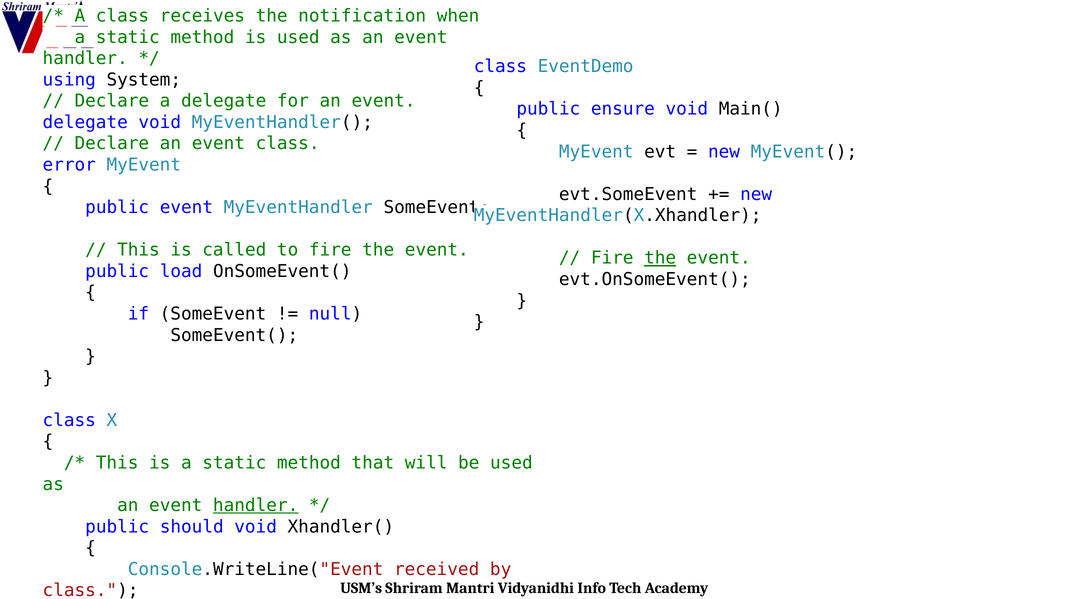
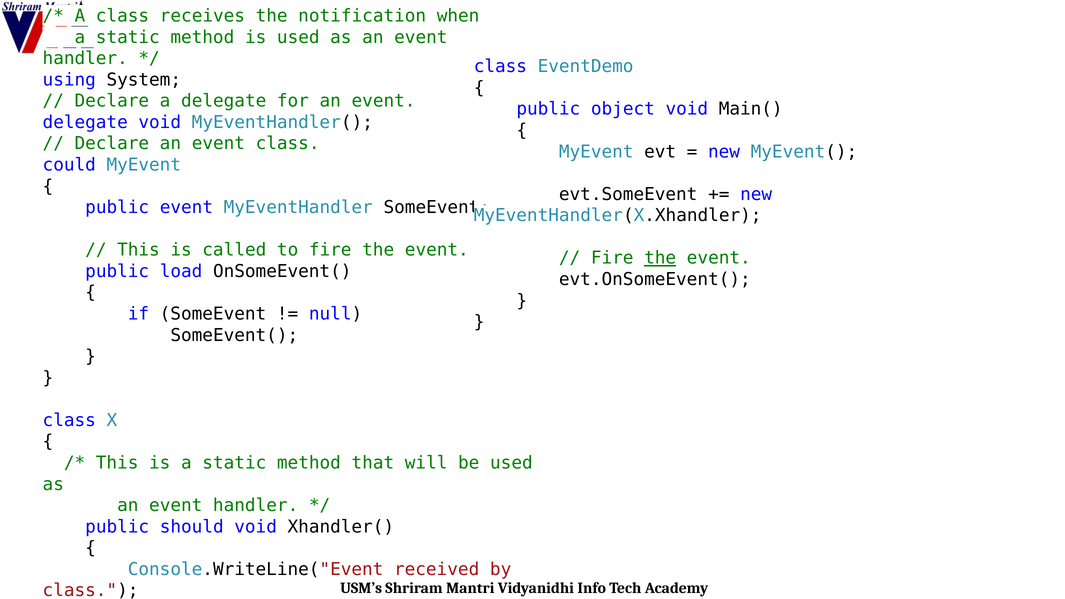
ensure: ensure -> object (623, 109)
error: error -> could (69, 165)
handler underline: present -> none (256, 506)
